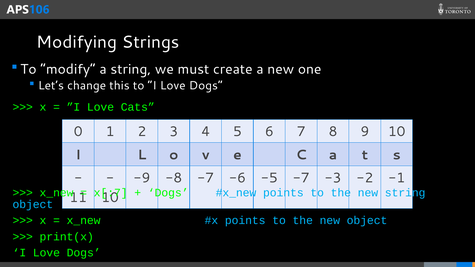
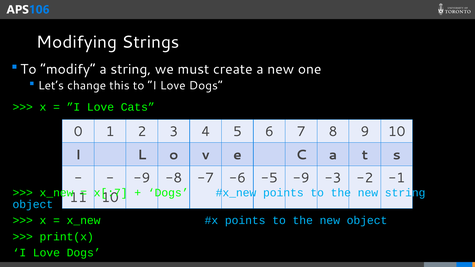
-5 -7: -7 -> -9 (301, 178)
